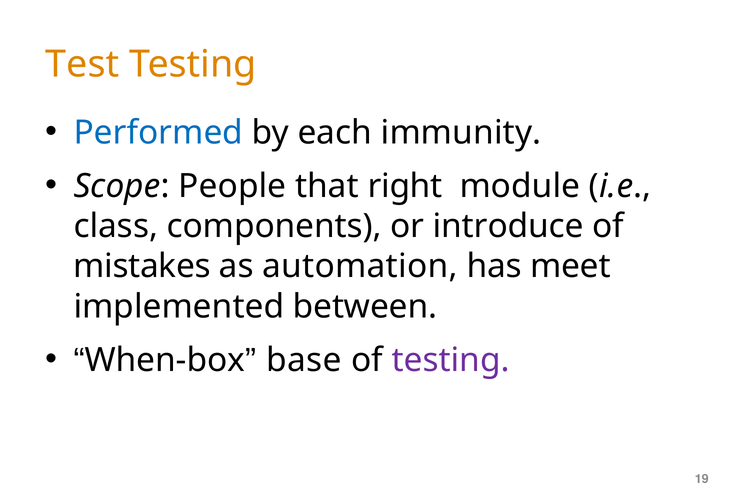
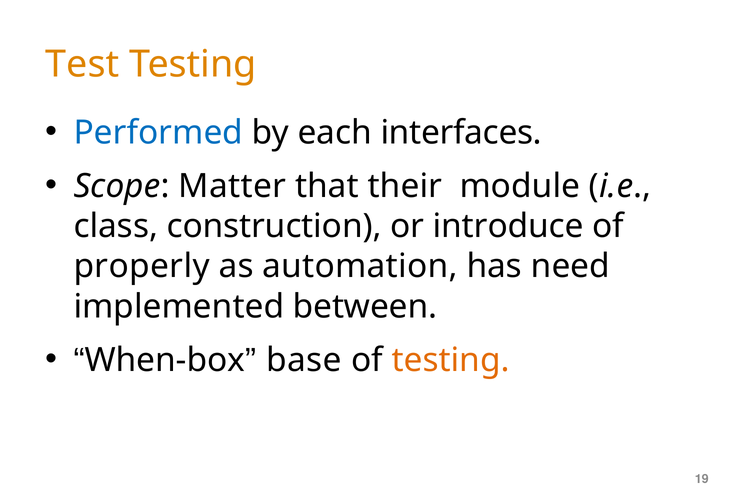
immunity: immunity -> interfaces (461, 133)
People: People -> Matter (232, 186)
right: right -> their (405, 186)
components: components -> construction (274, 227)
mistakes: mistakes -> properly (142, 267)
meet: meet -> need (570, 267)
testing colour: purple -> orange (451, 361)
